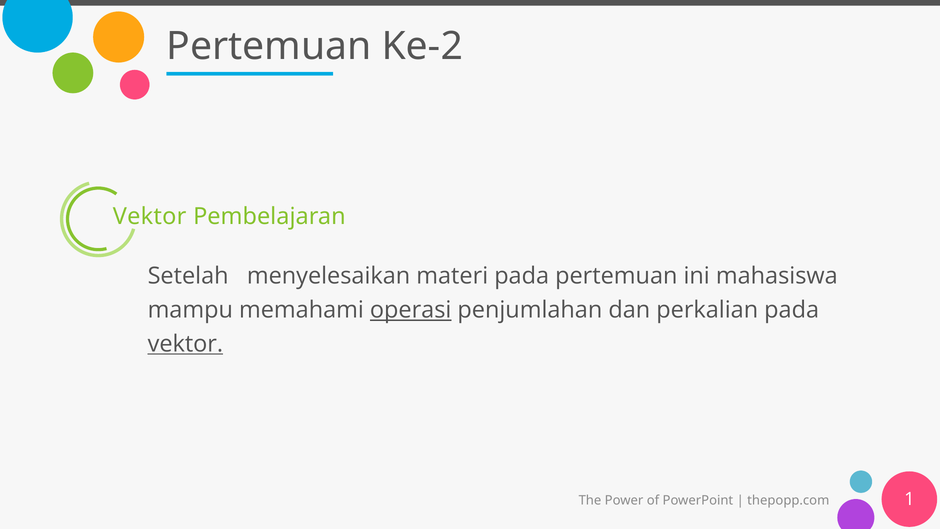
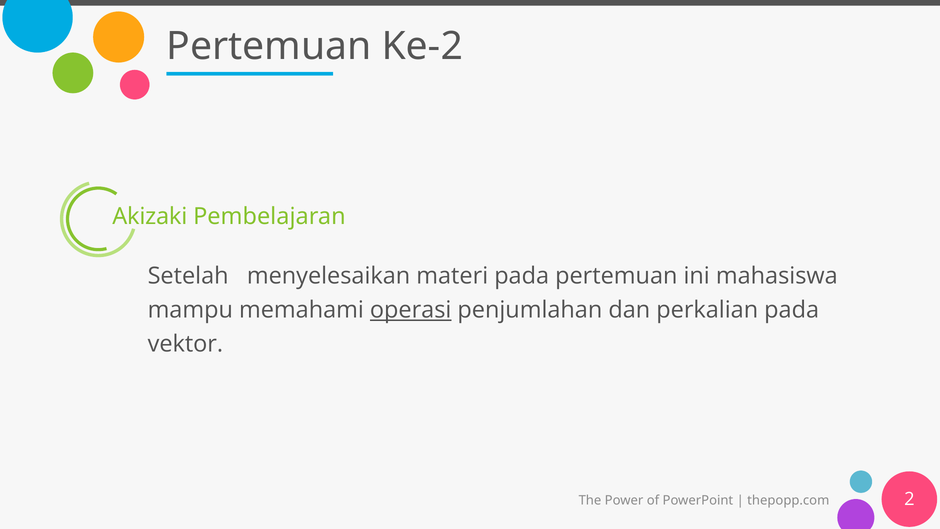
Vektor: Vektor -> Akizaki (150, 216)
vektor underline: present -> none (185, 344)
1: 1 -> 2 (909, 499)
